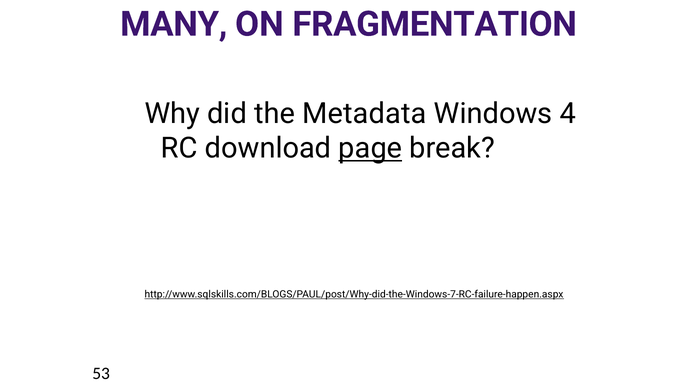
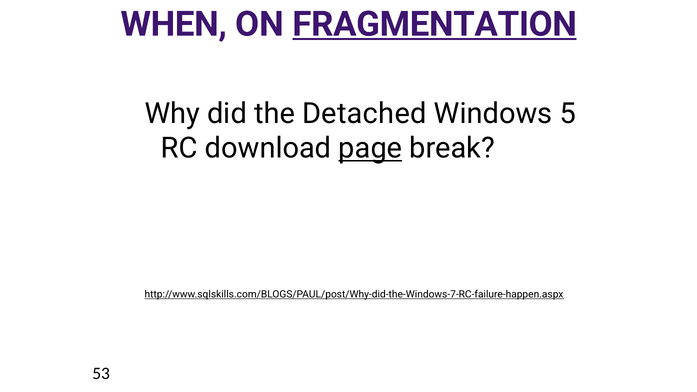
MANY: MANY -> WHEN (174, 24)
FRAGMENTATION underline: none -> present (435, 24)
Metadata: Metadata -> Detached (364, 114)
4: 4 -> 5 (568, 114)
